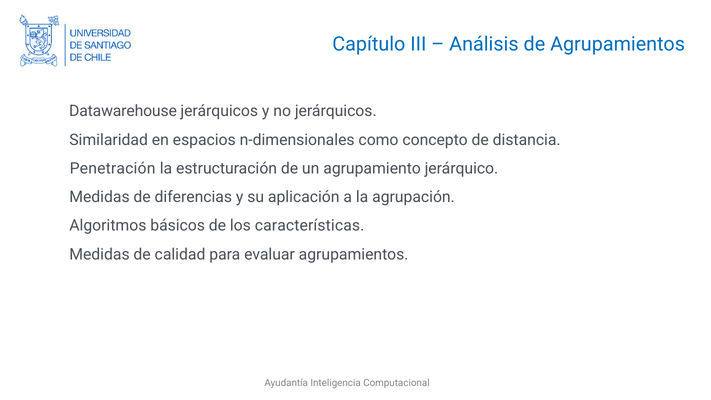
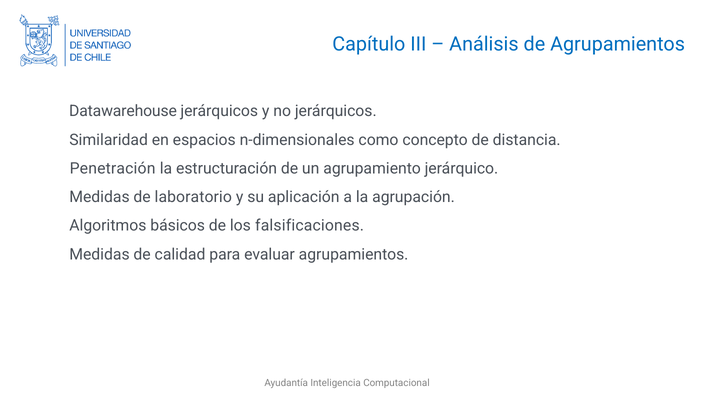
diferencias: diferencias -> laboratorio (193, 197)
características: características -> falsificaciones (310, 226)
